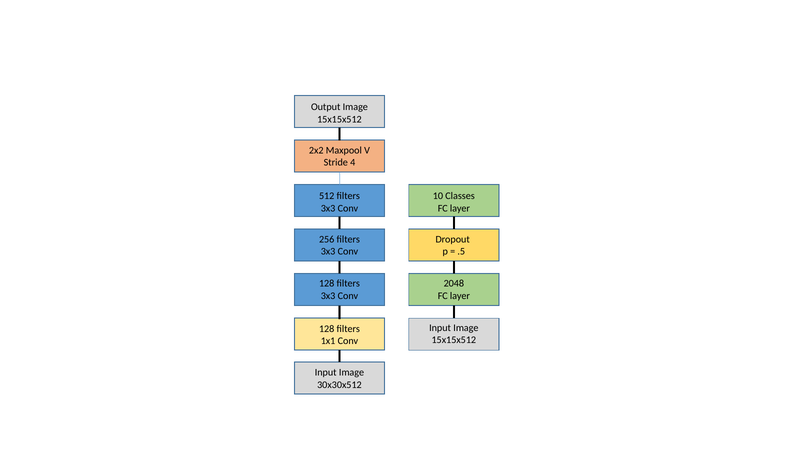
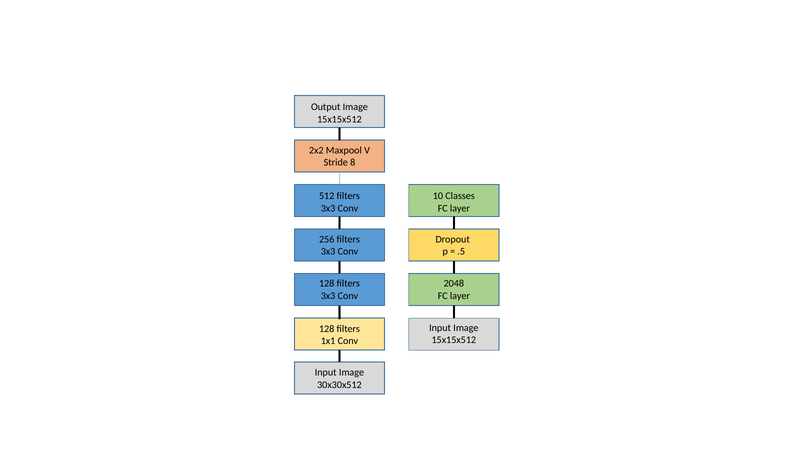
4: 4 -> 8 (353, 162)
